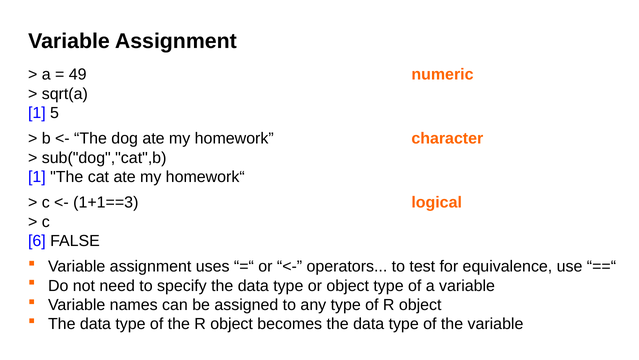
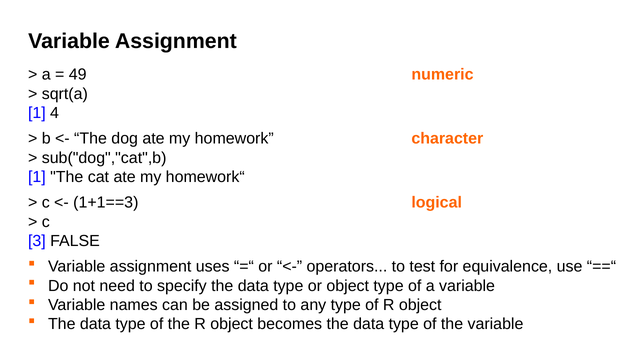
5: 5 -> 4 (55, 113)
6: 6 -> 3 (37, 241)
